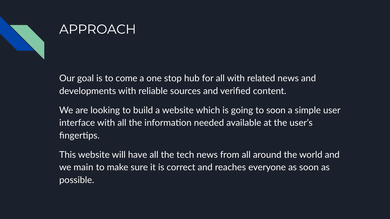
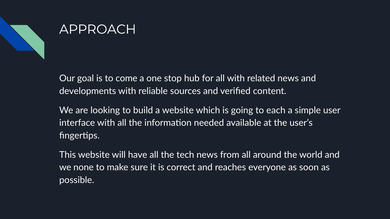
to soon: soon -> each (276, 110)
main: main -> none (84, 168)
